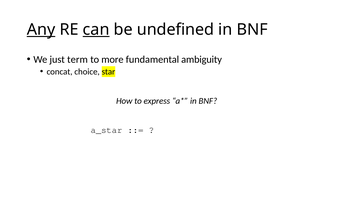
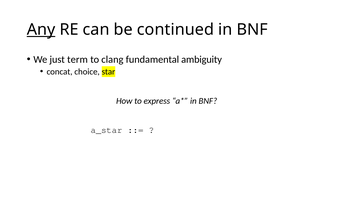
can underline: present -> none (96, 30)
undefined: undefined -> continued (175, 30)
more: more -> clang (112, 60)
